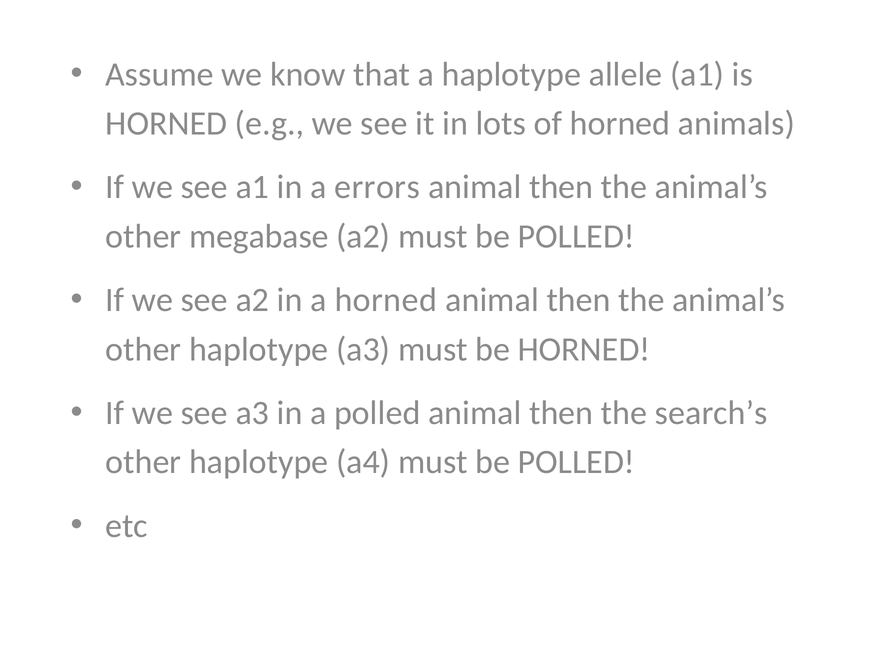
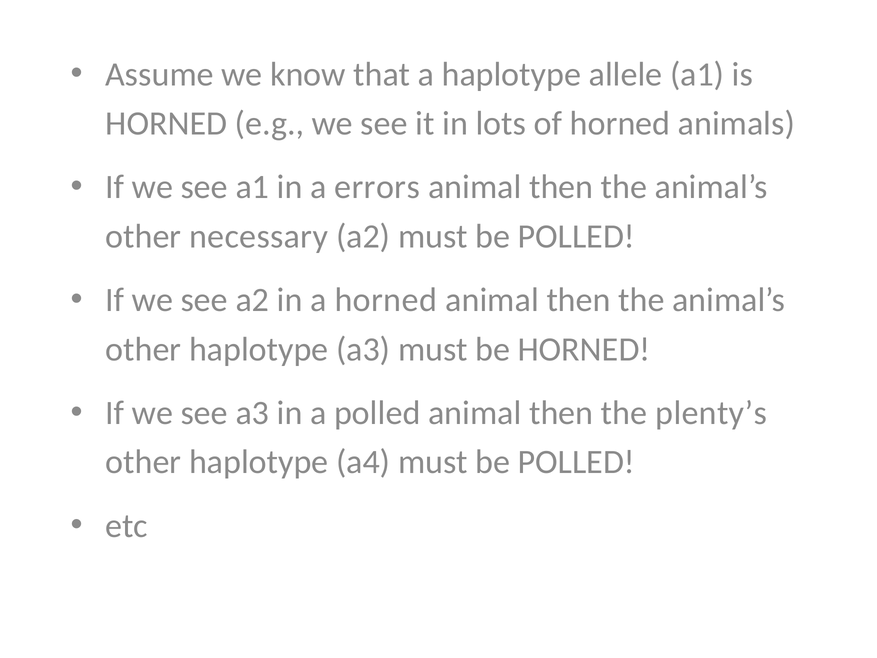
megabase: megabase -> necessary (259, 236)
search’s: search’s -> plenty’s (711, 413)
